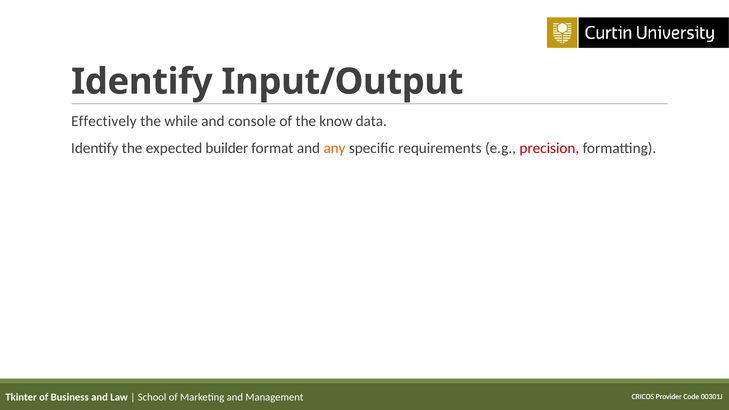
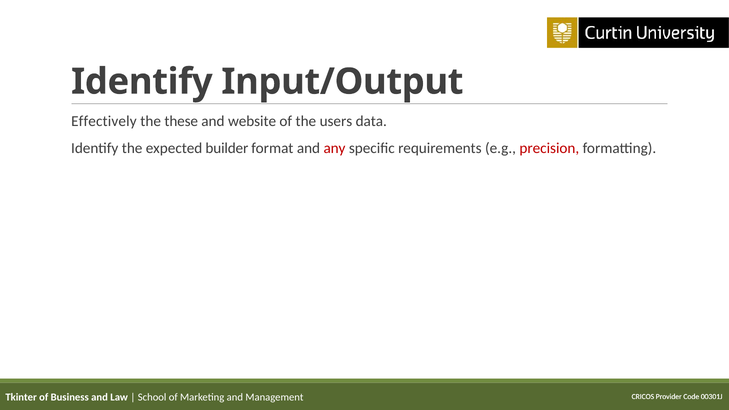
while: while -> these (181, 121)
console: console -> website (252, 121)
know: know -> users (336, 121)
any colour: orange -> red (335, 148)
